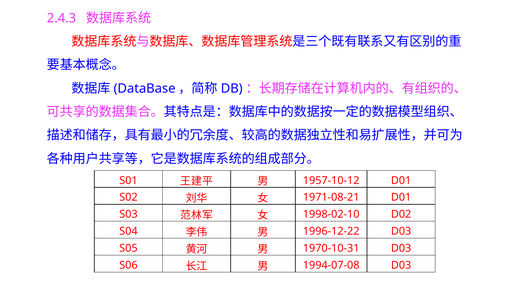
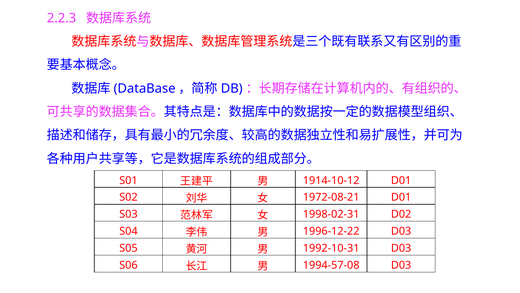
2.4.3: 2.4.3 -> 2.2.3 (62, 18)
1957-10-12: 1957-10-12 -> 1914-10-12 (331, 180)
1971-08-21: 1971-08-21 -> 1972-08-21 (331, 197)
1998-02-10: 1998-02-10 -> 1998-02-31 (331, 214)
1970-10-31: 1970-10-31 -> 1992-10-31 (331, 248)
1994-07-08: 1994-07-08 -> 1994-57-08 (331, 265)
